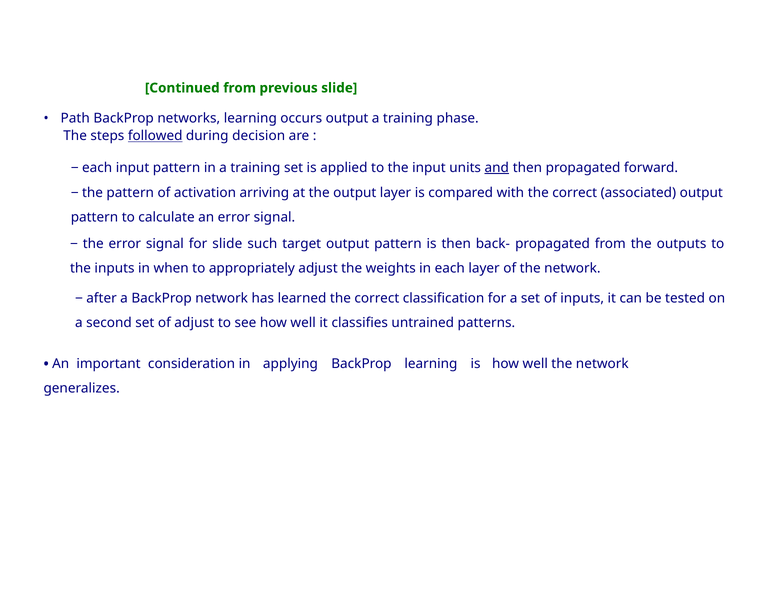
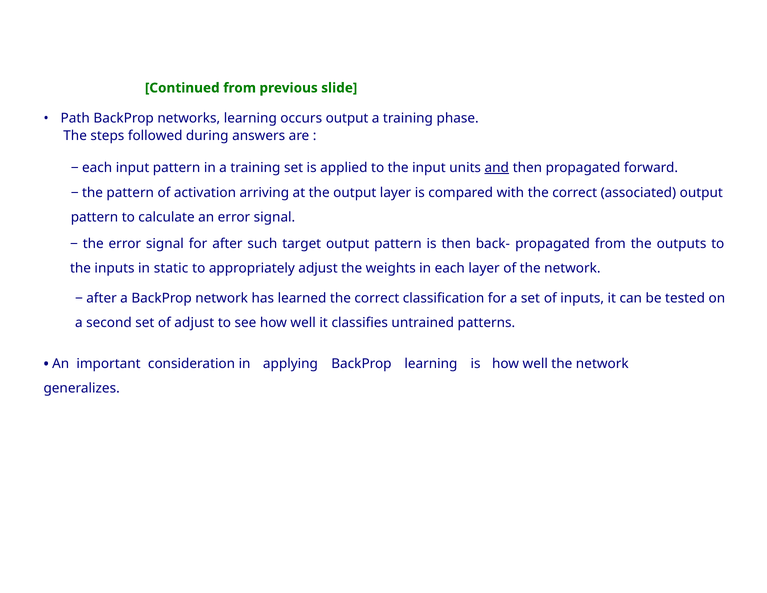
followed underline: present -> none (155, 136)
decision: decision -> answers (259, 136)
for slide: slide -> after (227, 244)
when: when -> static (171, 268)
